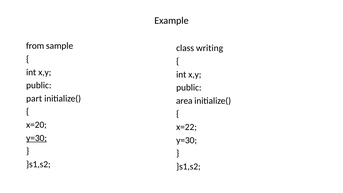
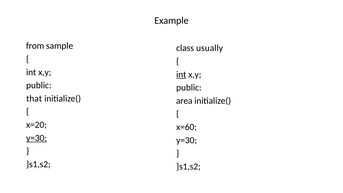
writing: writing -> usually (210, 48)
int underline: none -> present (181, 74)
part: part -> that (34, 98)
x=22: x=22 -> x=60 (186, 127)
